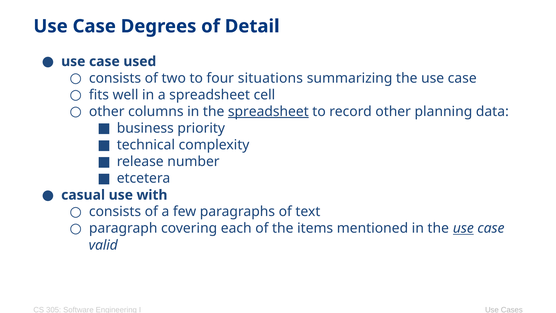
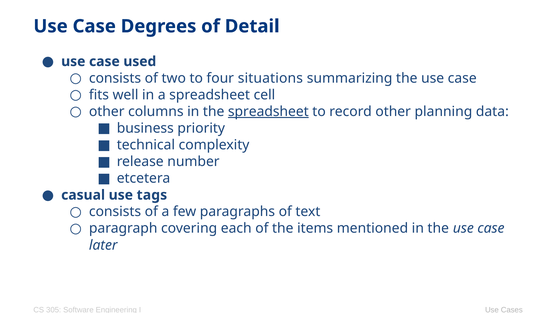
with: with -> tags (152, 195)
use underline: present -> none (463, 228)
valid: valid -> later (103, 245)
